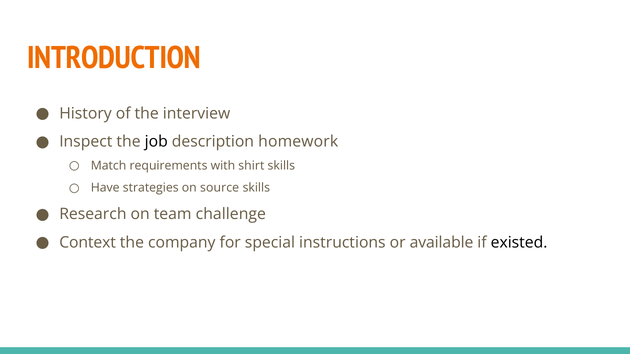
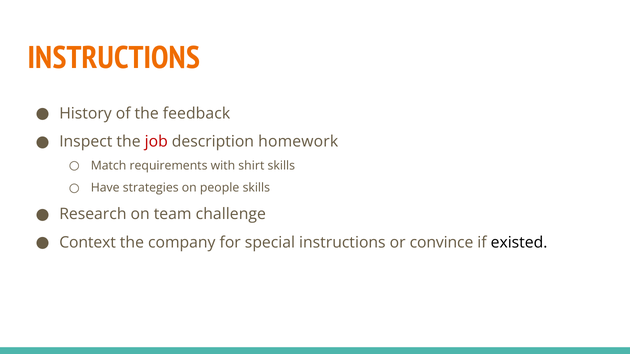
INTRODUCTION: INTRODUCTION -> INSTRUCTIONS (114, 58)
interview: interview -> feedback (196, 114)
job colour: black -> red (156, 142)
source: source -> people (220, 188)
available: available -> convince (442, 243)
